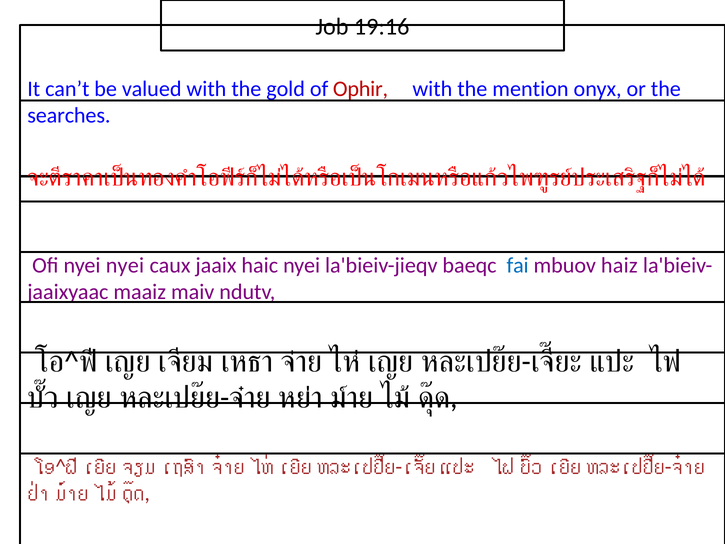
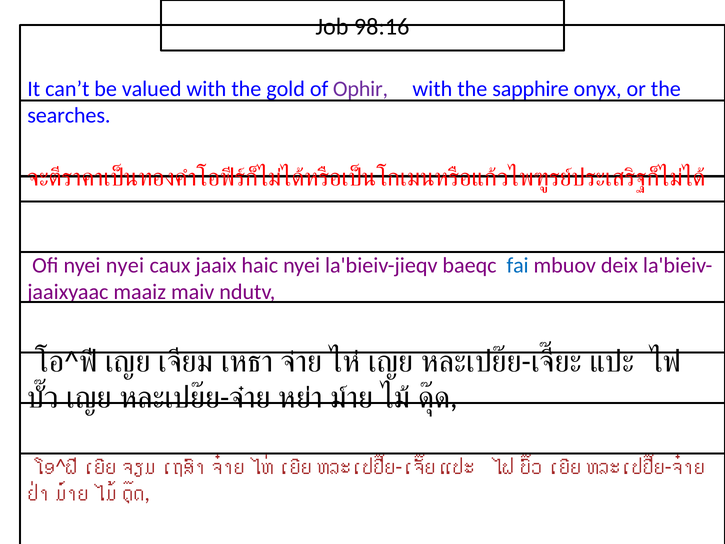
19:16: 19:16 -> 98:16 (382, 27)
Ophir colour: red -> purple (361, 89)
mention: mention -> sapphire (531, 89)
haiz: haiz -> deix (619, 265)
